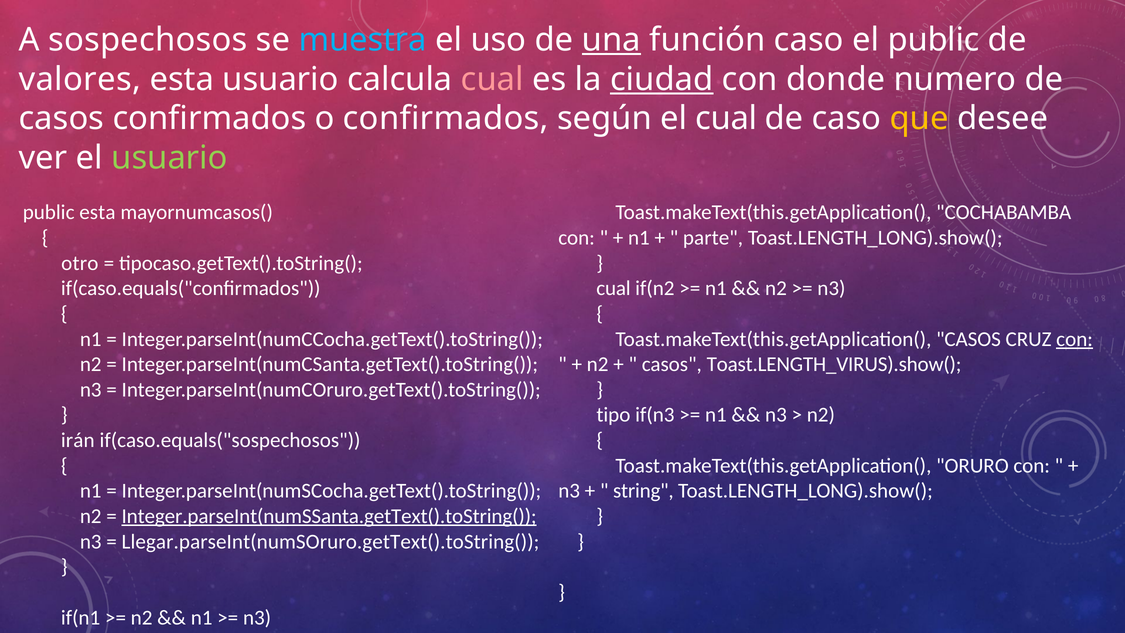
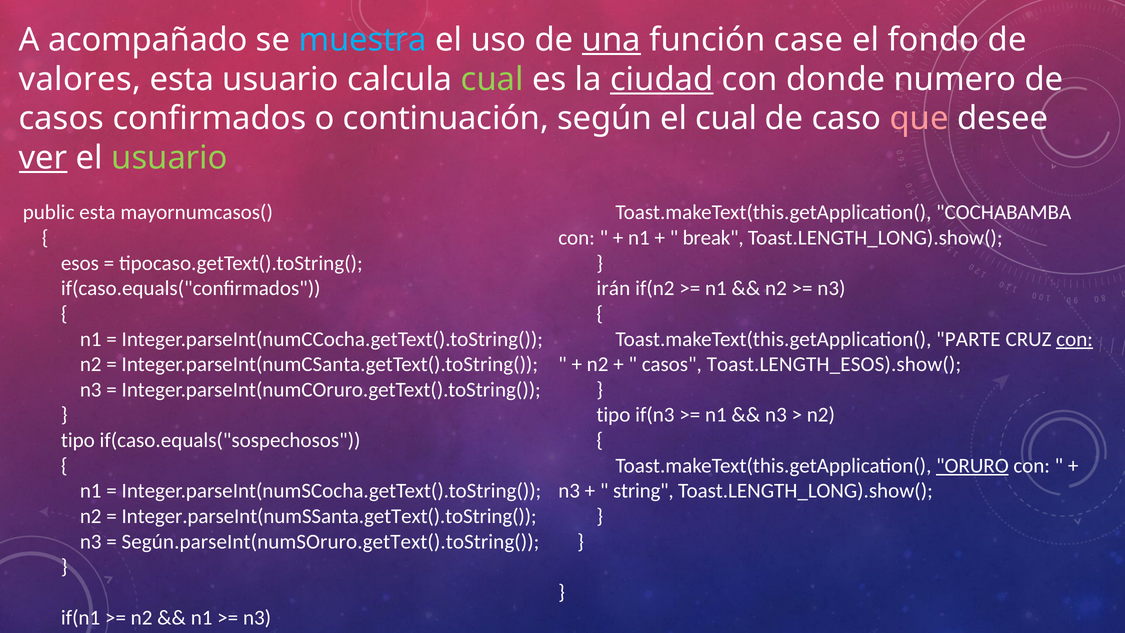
sospechosos: sospechosos -> acompañado (148, 40)
función caso: caso -> case (809, 40)
el public: public -> fondo (933, 40)
cual colour: pink -> light green (492, 79)
o confirmados: confirmados -> continuación (446, 119)
que colour: yellow -> pink (919, 119)
ver underline: none -> present (43, 158)
parte: parte -> break (713, 238)
otro: otro -> esos (80, 263)
cual: cual -> irán (613, 288)
Toast.makeText(this.getApplication( CASOS: CASOS -> PARTE (968, 339)
Toast.LENGTH_VIRUS).show(: Toast.LENGTH_VIRUS).show( -> Toast.LENGTH_ESOS).show( (834, 364)
irán: irán -> tipo (78, 440)
ORURO underline: none -> present (972, 466)
Integer.parseInt(numSSanta.getText().toString( underline: present -> none (329, 516)
Llegar.parseInt(numSOruro.getText().toString(: Llegar.parseInt(numSOruro.getText().toString( -> Según.parseInt(numSOruro.getText().toString( (330, 541)
